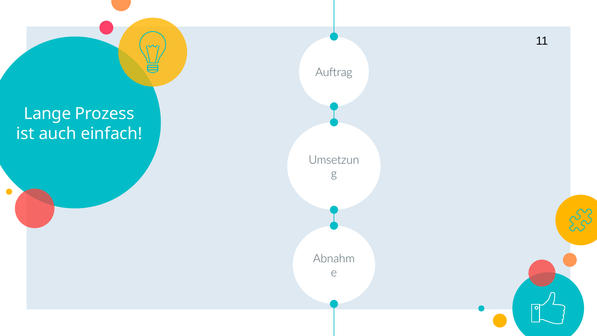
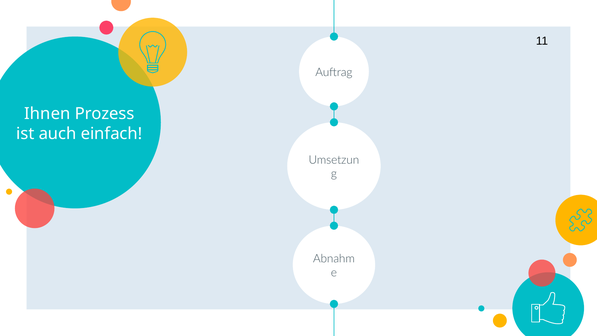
Lange: Lange -> Ihnen (47, 114)
